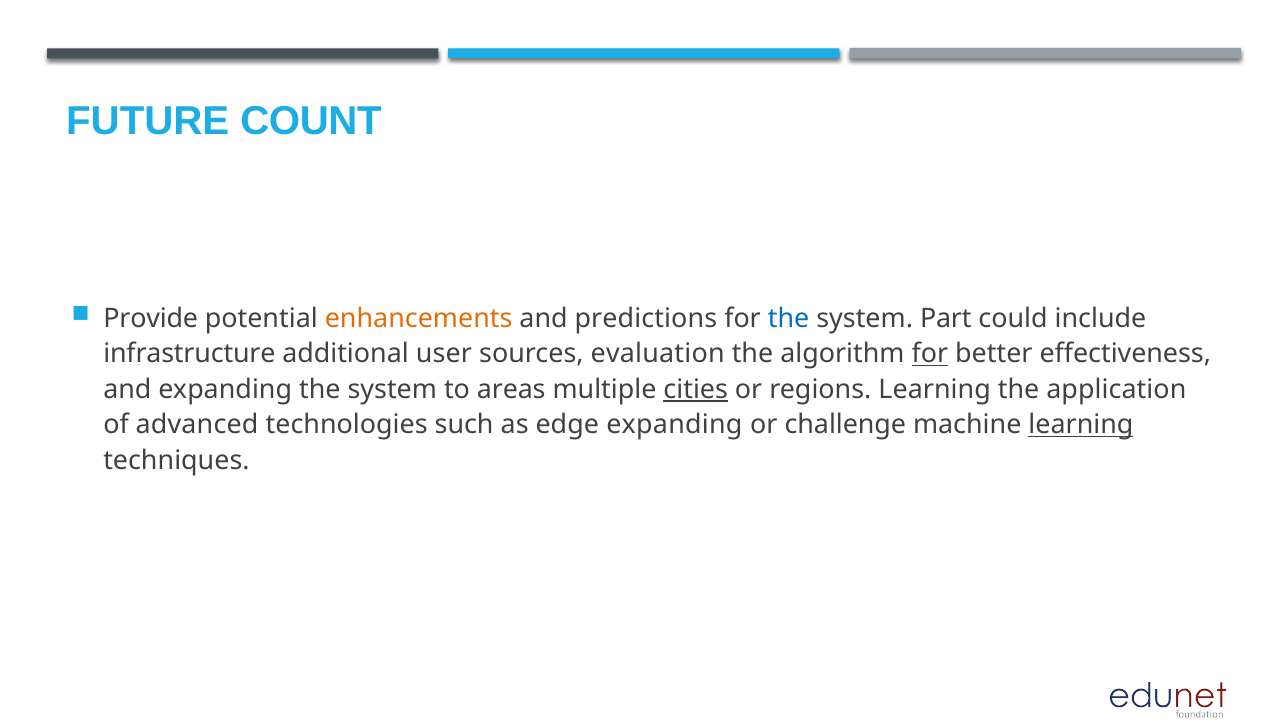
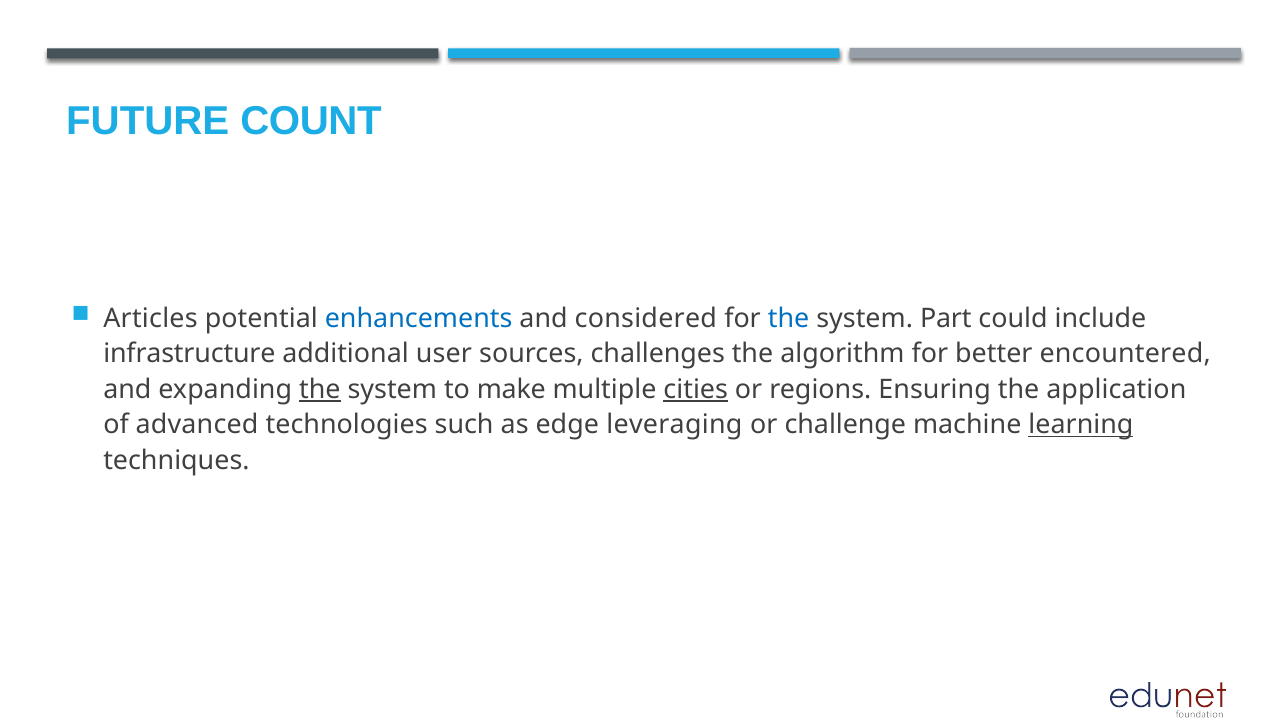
Provide: Provide -> Articles (150, 318)
enhancements colour: orange -> blue (419, 318)
predictions: predictions -> considered (646, 318)
evaluation: evaluation -> challenges (658, 354)
for underline: present -> none (930, 354)
effectiveness: effectiveness -> encountered (1125, 354)
the underline: none -> present (320, 389)
areas: areas -> make (511, 389)
regions Learning: Learning -> Ensuring (935, 389)
edge expanding: expanding -> leveraging (674, 425)
